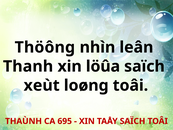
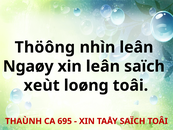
Thanh: Thanh -> Ngaøy (28, 66)
xin löûa: löûa -> leân (103, 66)
